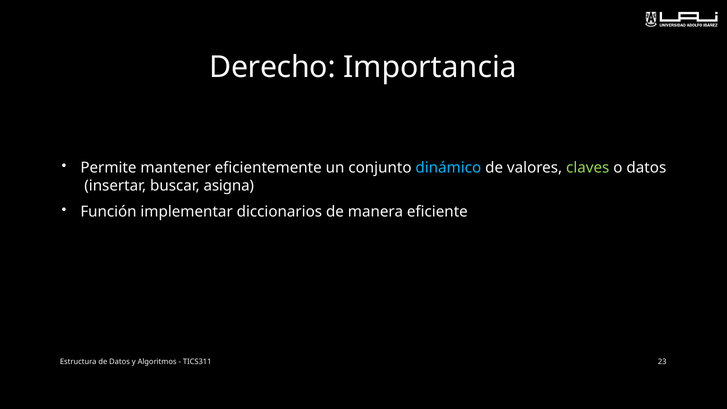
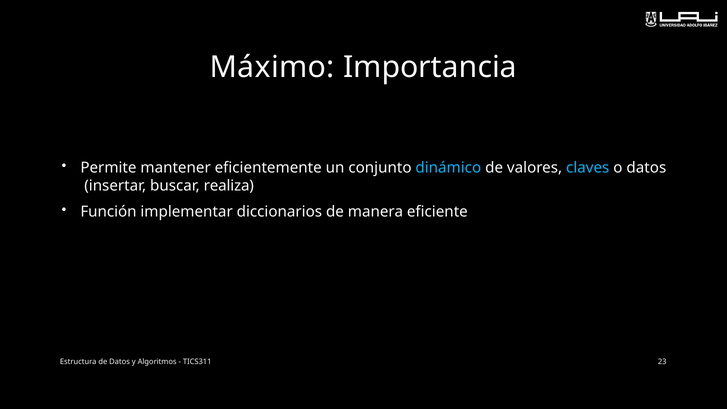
Derecho: Derecho -> Máximo (272, 67)
claves colour: light green -> light blue (588, 168)
asigna: asigna -> realiza (229, 186)
